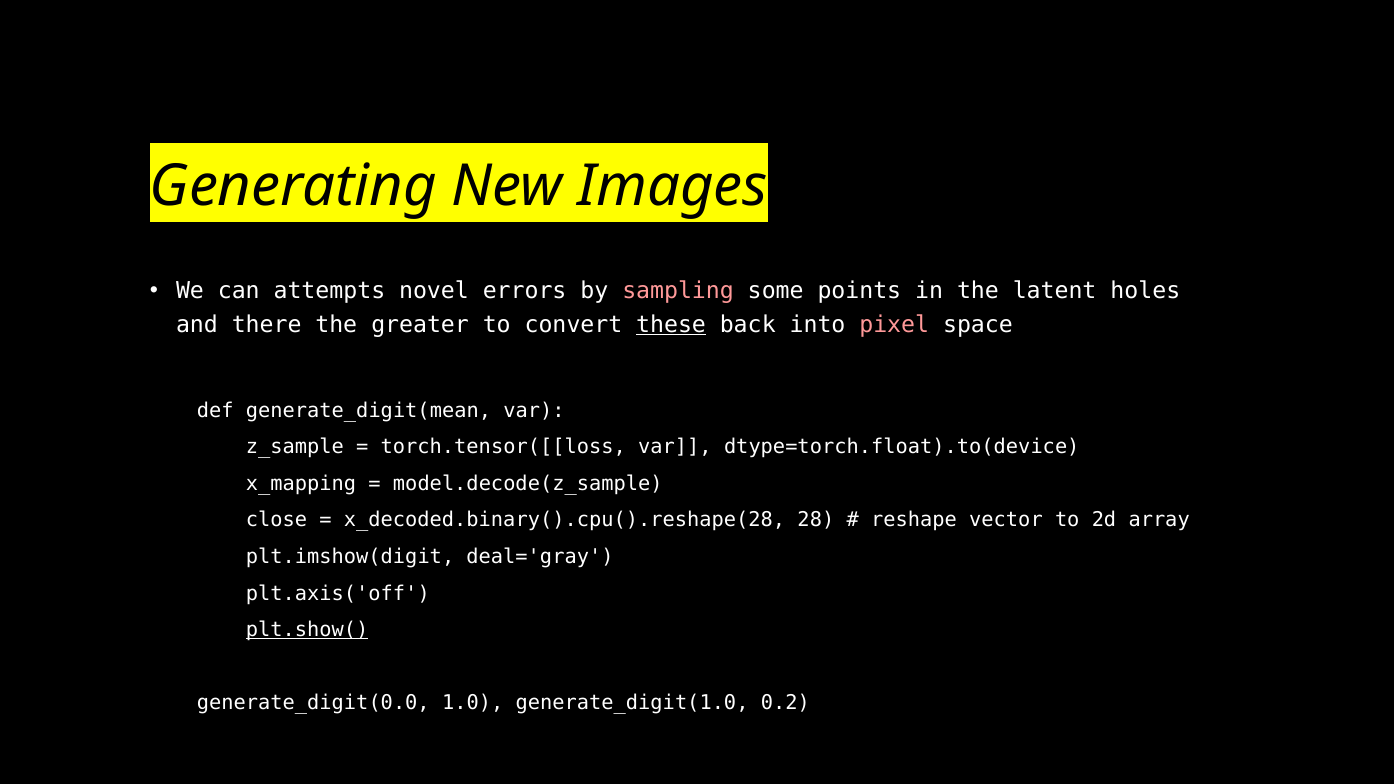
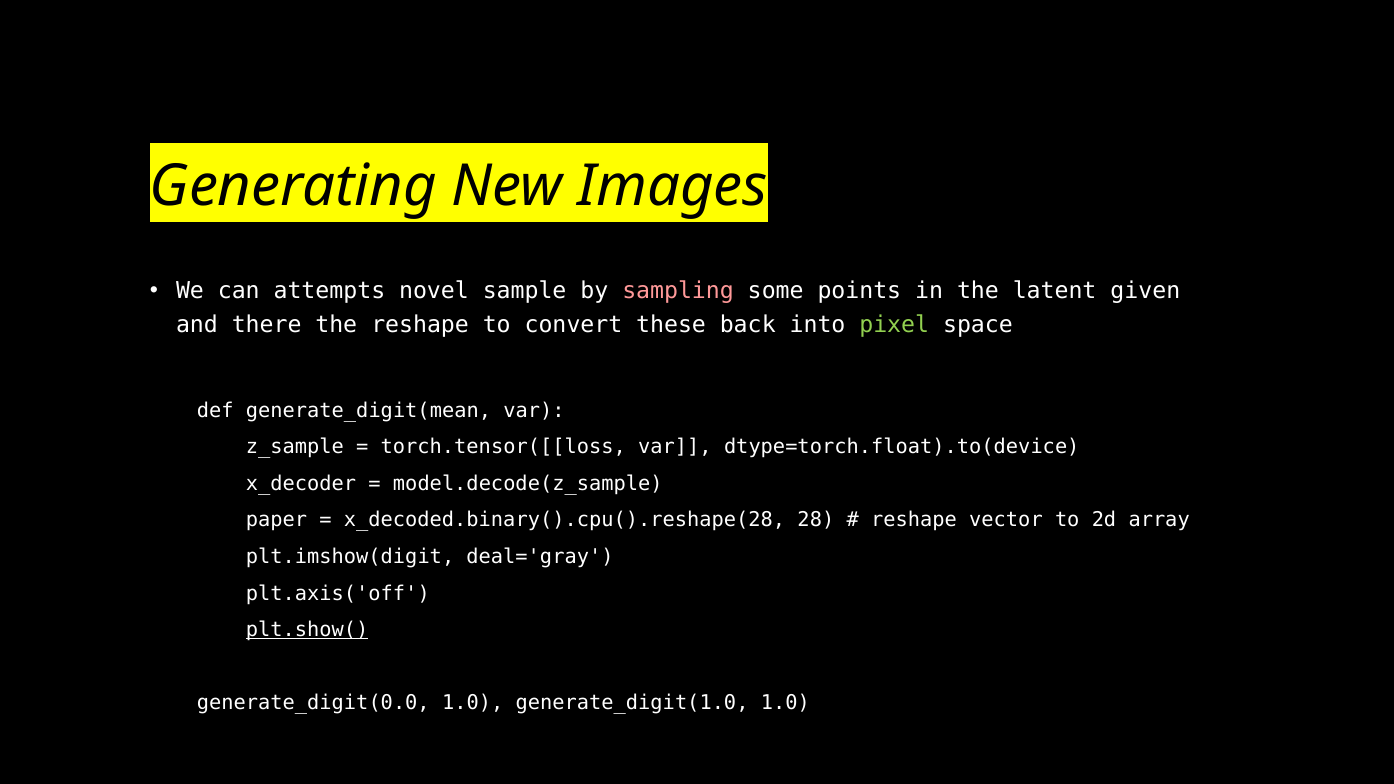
errors: errors -> sample (525, 291)
holes: holes -> given (1145, 291)
the greater: greater -> reshape (420, 325)
these underline: present -> none (671, 325)
pixel colour: pink -> light green (894, 325)
x_mapping: x_mapping -> x_decoder (301, 484)
close: close -> paper (276, 520)
generate_digit(1.0 0.2: 0.2 -> 1.0 (785, 703)
